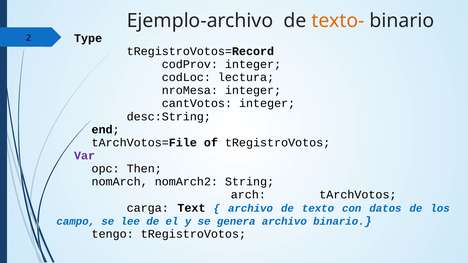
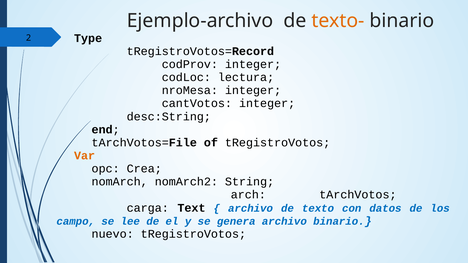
Var colour: purple -> orange (85, 156)
Then: Then -> Crea (144, 169)
tengo: tengo -> nuevo (113, 234)
